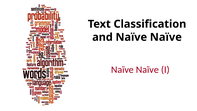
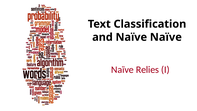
Naïve: Naïve -> Relies (147, 70)
